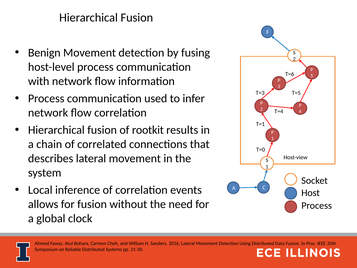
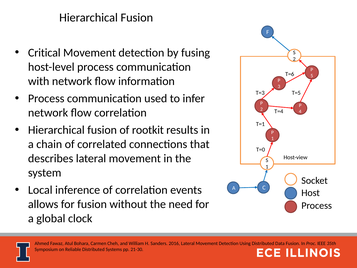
Benign: Benign -> Critical (44, 53)
